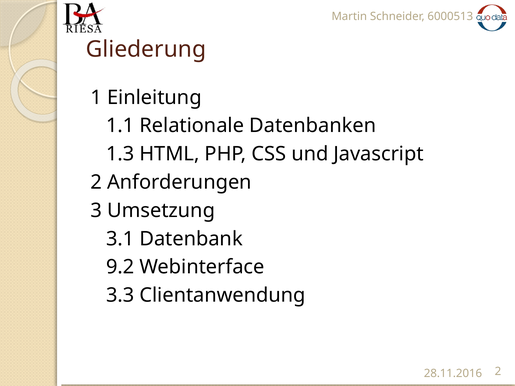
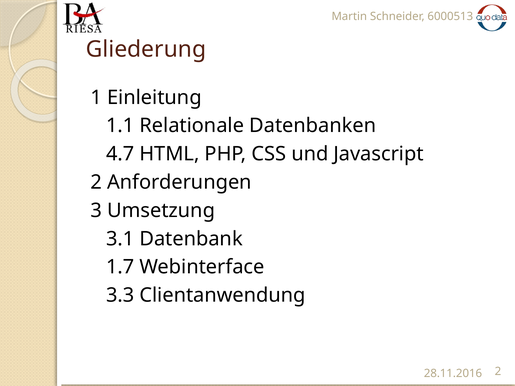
1.3: 1.3 -> 4.7 (120, 154)
9.2: 9.2 -> 1.7 (120, 267)
